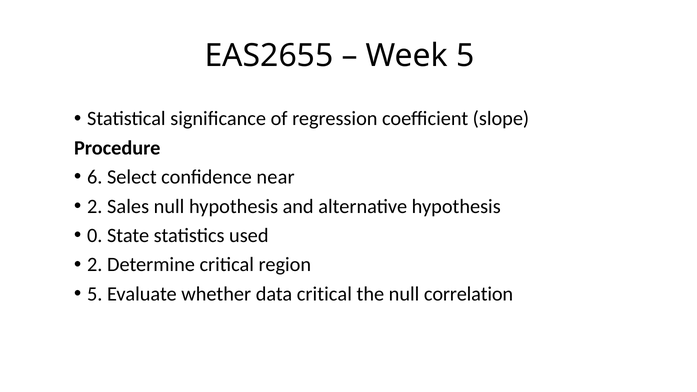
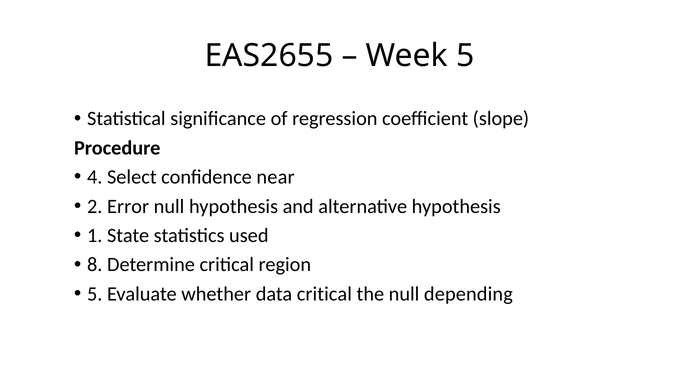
6: 6 -> 4 (95, 177)
Sales: Sales -> Error (128, 206)
0: 0 -> 1 (95, 236)
2: 2 -> 8 (95, 265)
correlation: correlation -> depending (468, 294)
